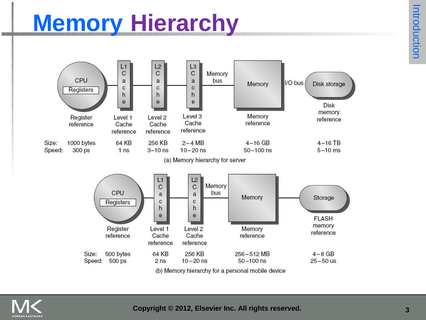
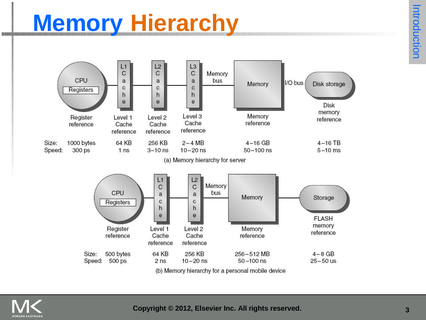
Hierarchy colour: purple -> orange (185, 23)
